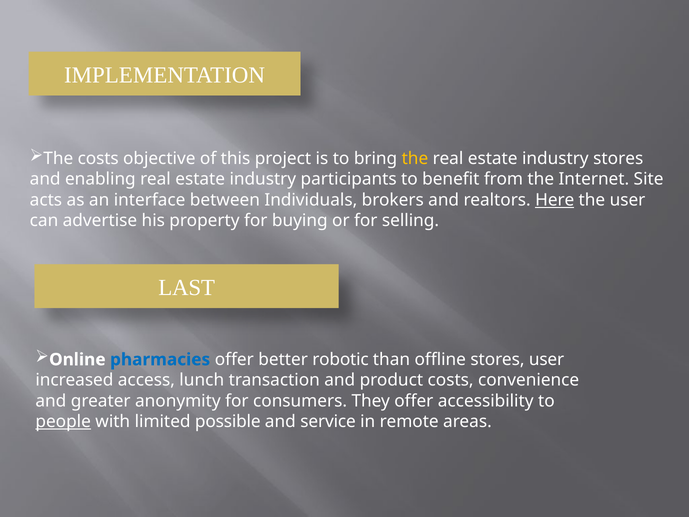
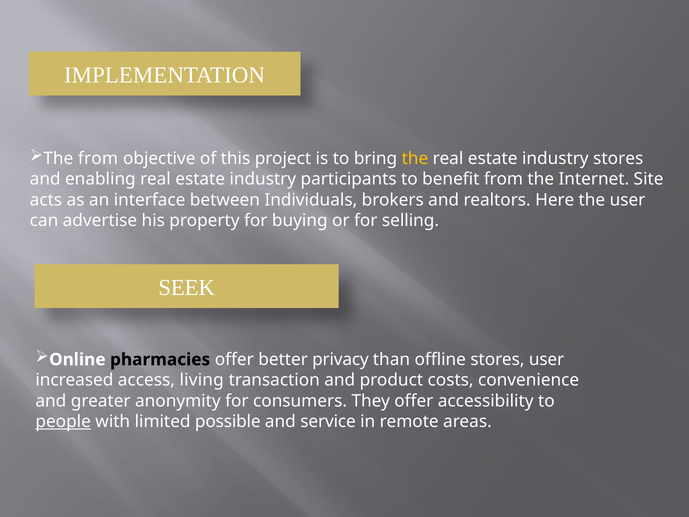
The costs: costs -> from (98, 158)
Here underline: present -> none (555, 200)
LAST: LAST -> SEEK (187, 288)
pharmacies colour: blue -> black (160, 359)
robotic: robotic -> privacy (340, 359)
lunch: lunch -> living (202, 380)
